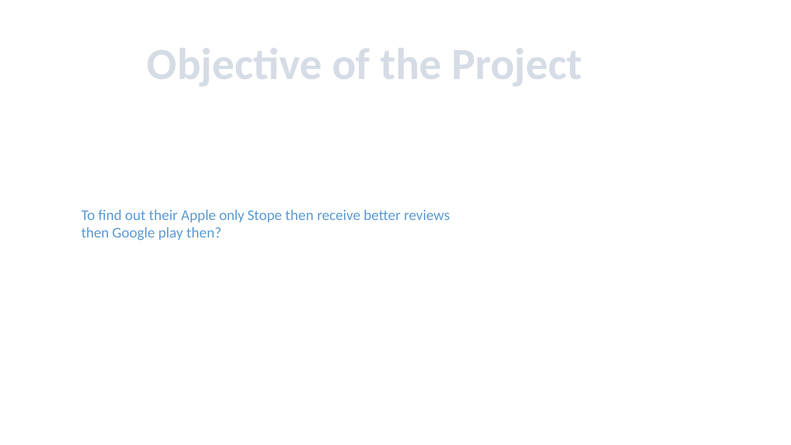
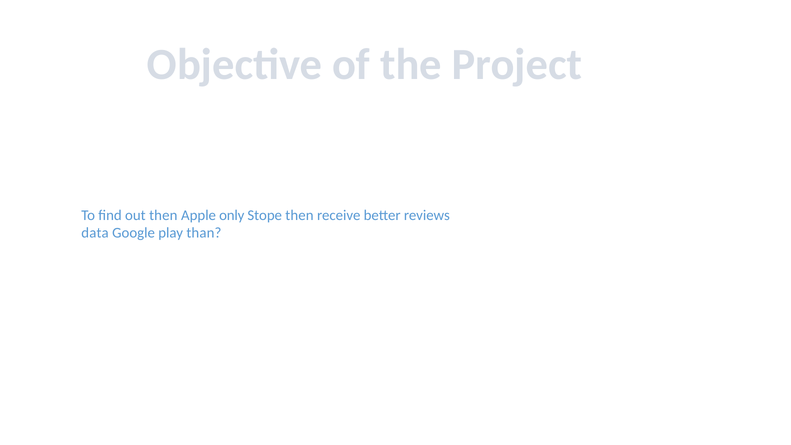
out their: their -> then (163, 215)
then: then -> data (95, 233)
play then: then -> than (204, 233)
